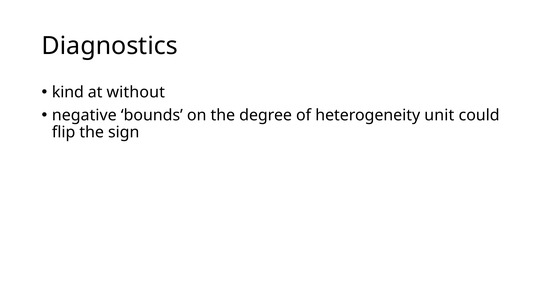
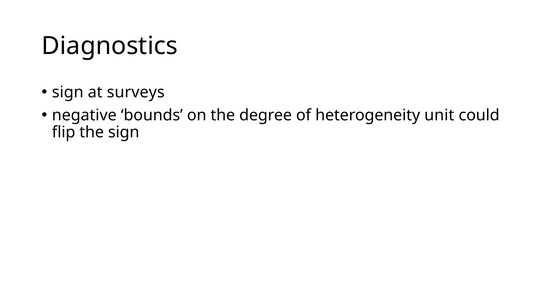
kind: kind -> sign (68, 92)
without: without -> surveys (136, 92)
